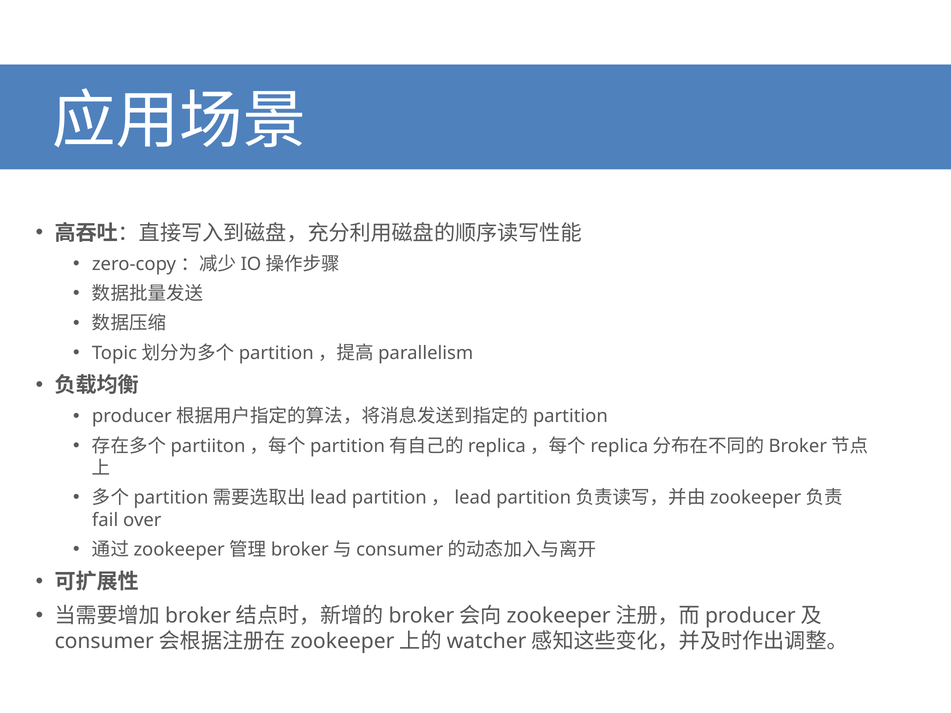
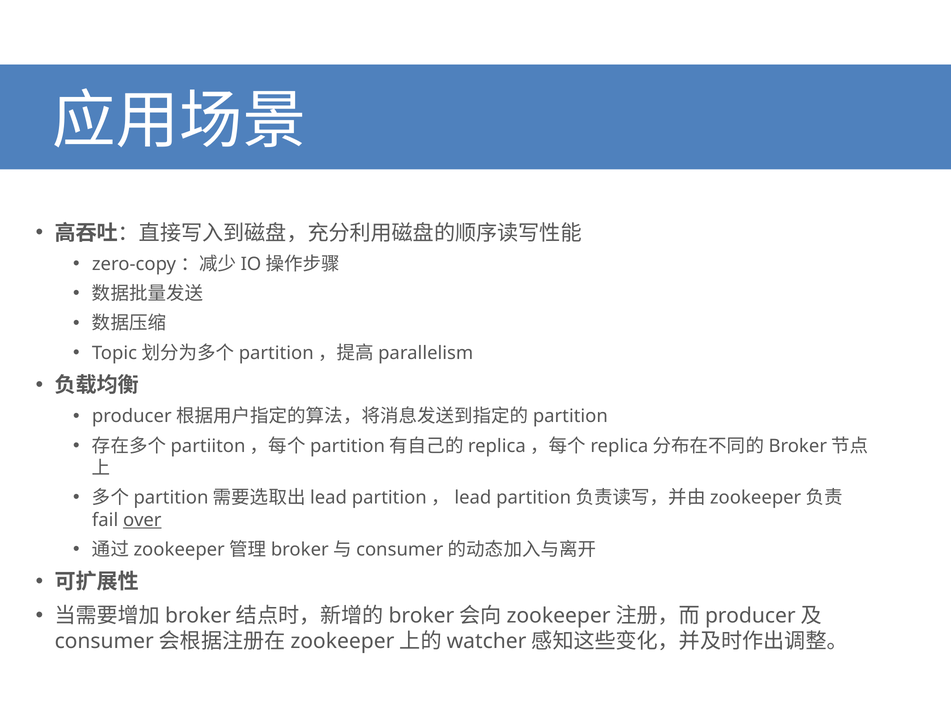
over underline: none -> present (142, 520)
